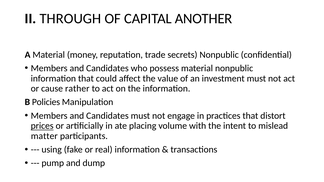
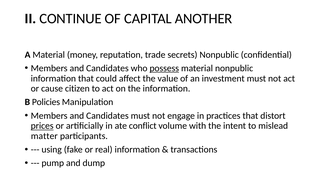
THROUGH: THROUGH -> CONTINUE (71, 19)
possess underline: none -> present (164, 68)
rather: rather -> citizen (77, 89)
placing: placing -> conflict (143, 126)
